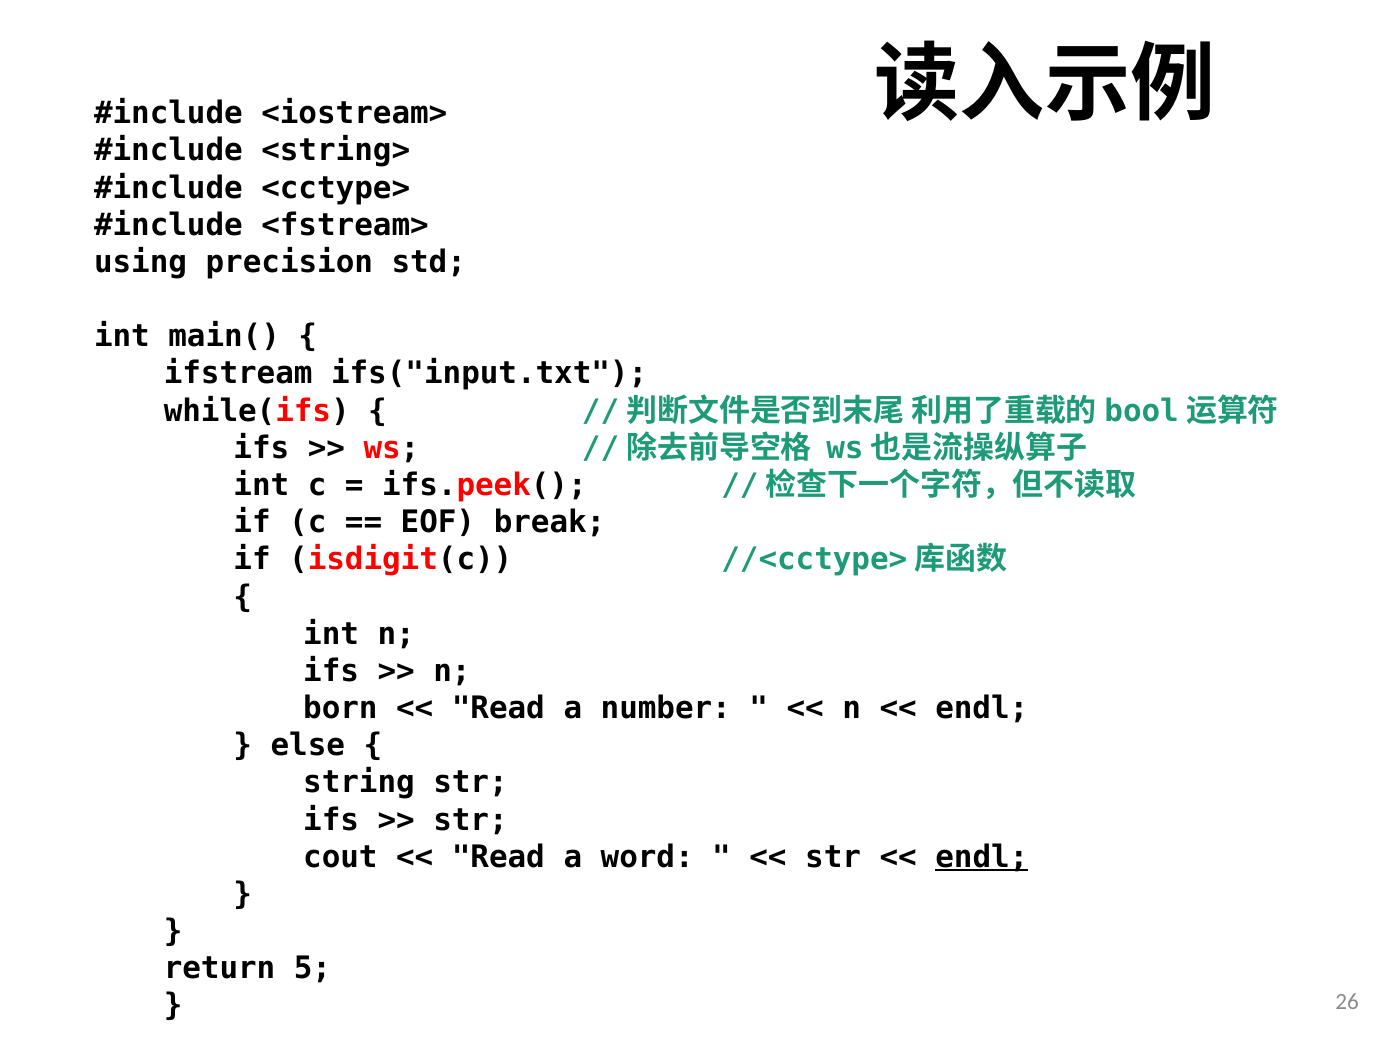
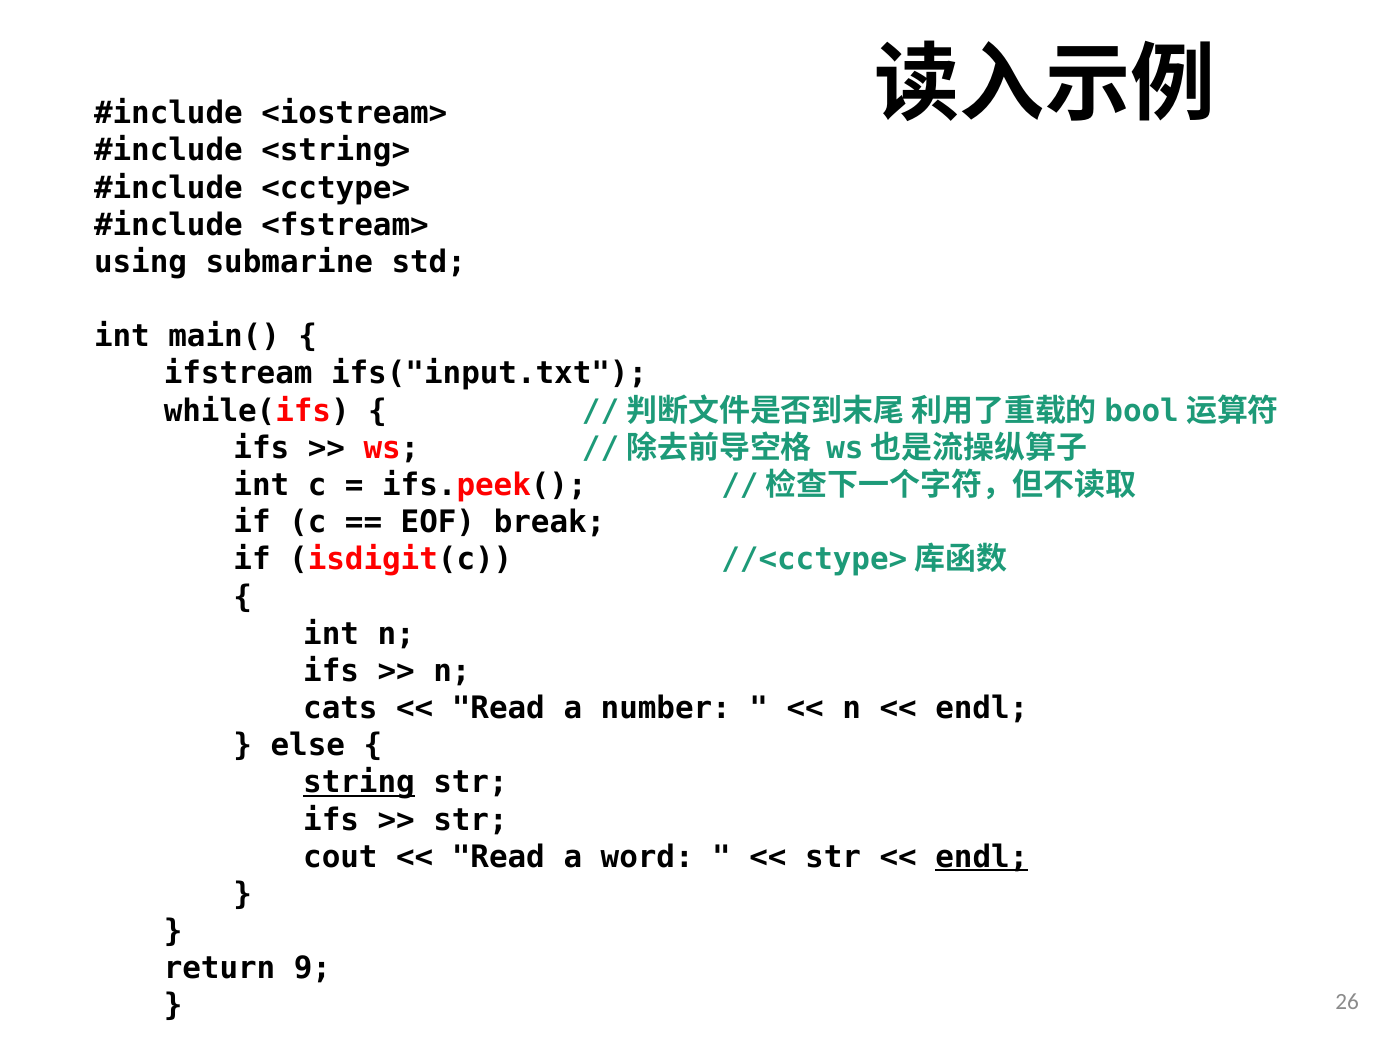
precision: precision -> submarine (289, 262)
born: born -> cats (340, 708)
string underline: none -> present (359, 782)
5: 5 -> 9 (312, 968)
